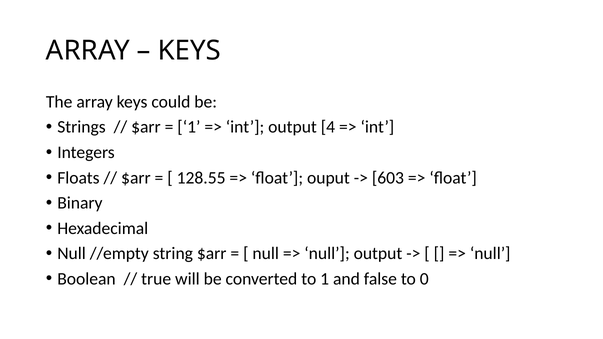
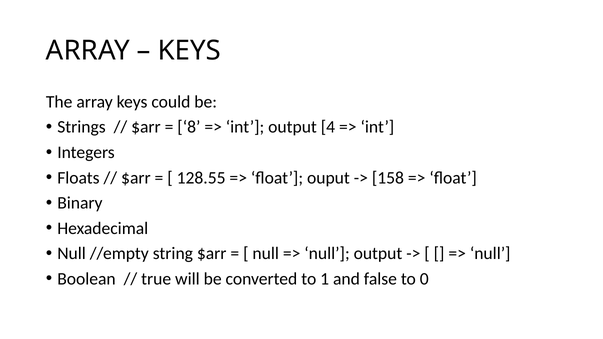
1: 1 -> 8 (189, 127)
603: 603 -> 158 (388, 178)
